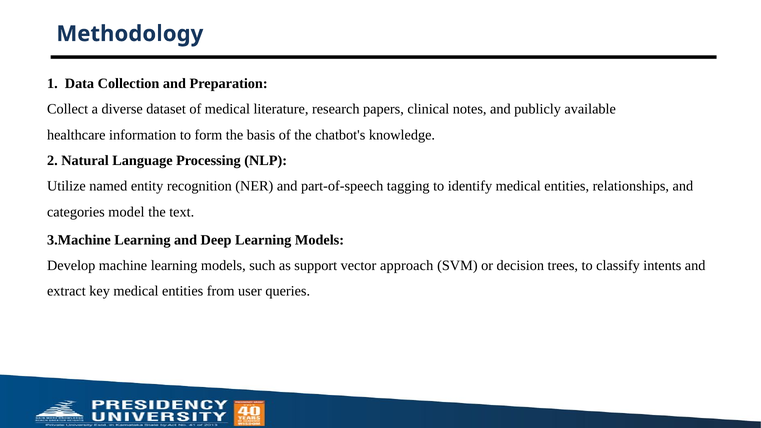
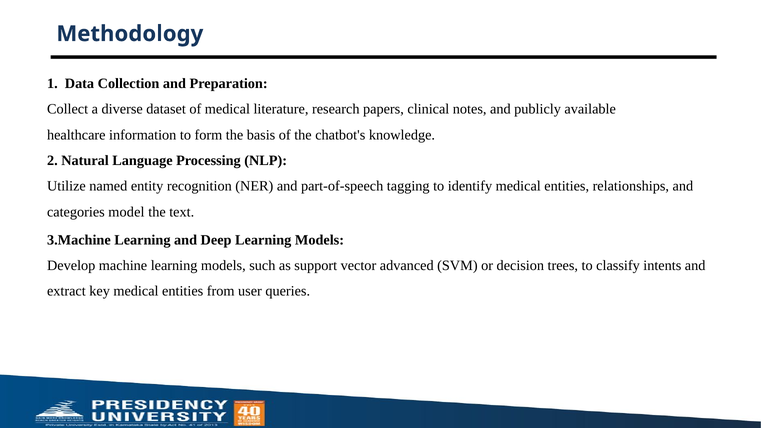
approach: approach -> advanced (407, 266)
